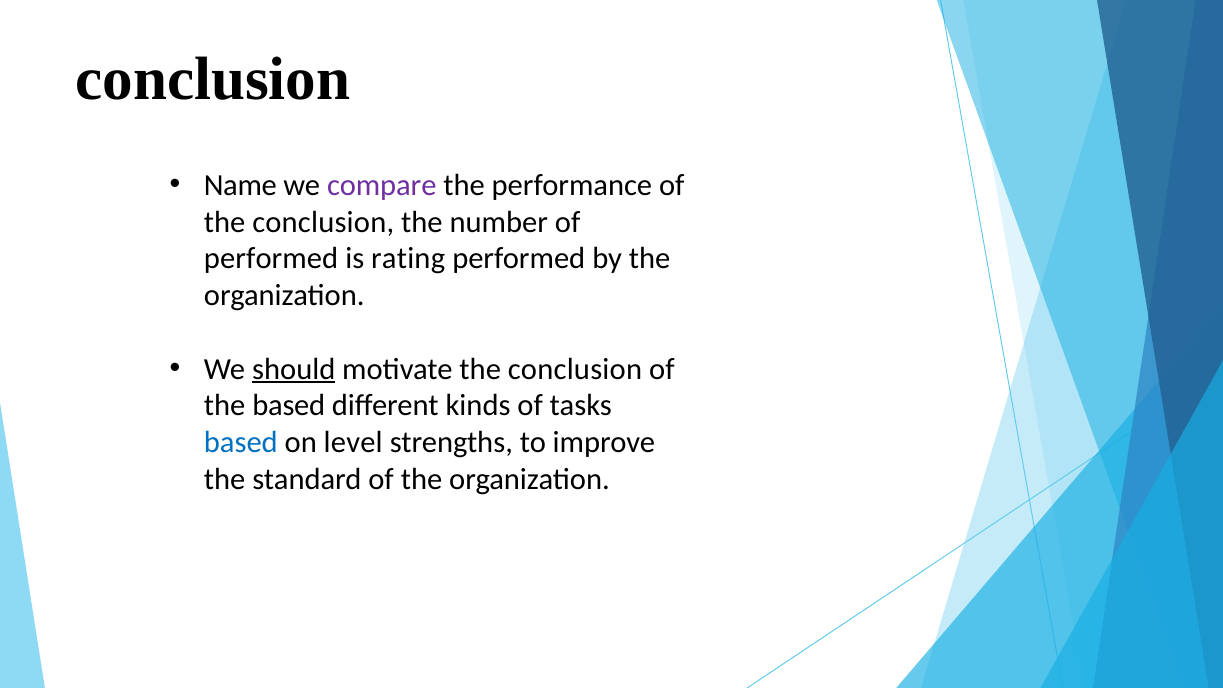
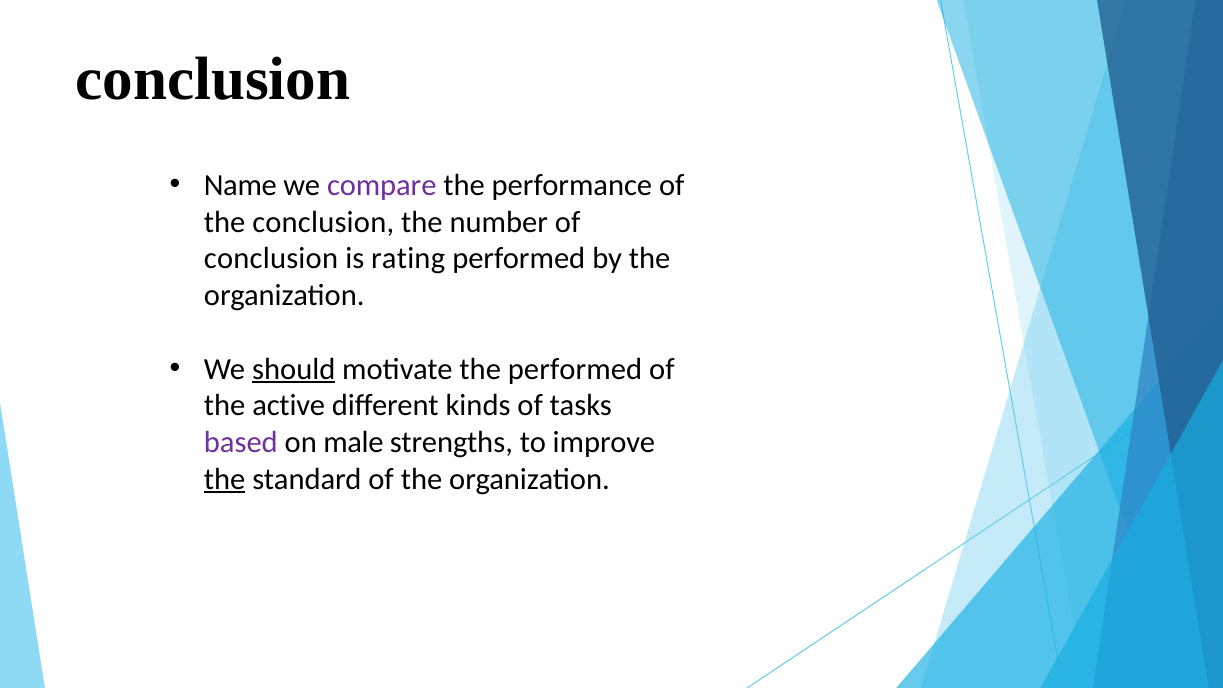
performed: performed -> conclusion (271, 259)
motivate the conclusion: conclusion -> performed (575, 369)
the based: based -> active (289, 406)
based colour: blue -> purple (241, 442)
level: level -> male (353, 442)
the underline: none -> present (225, 479)
